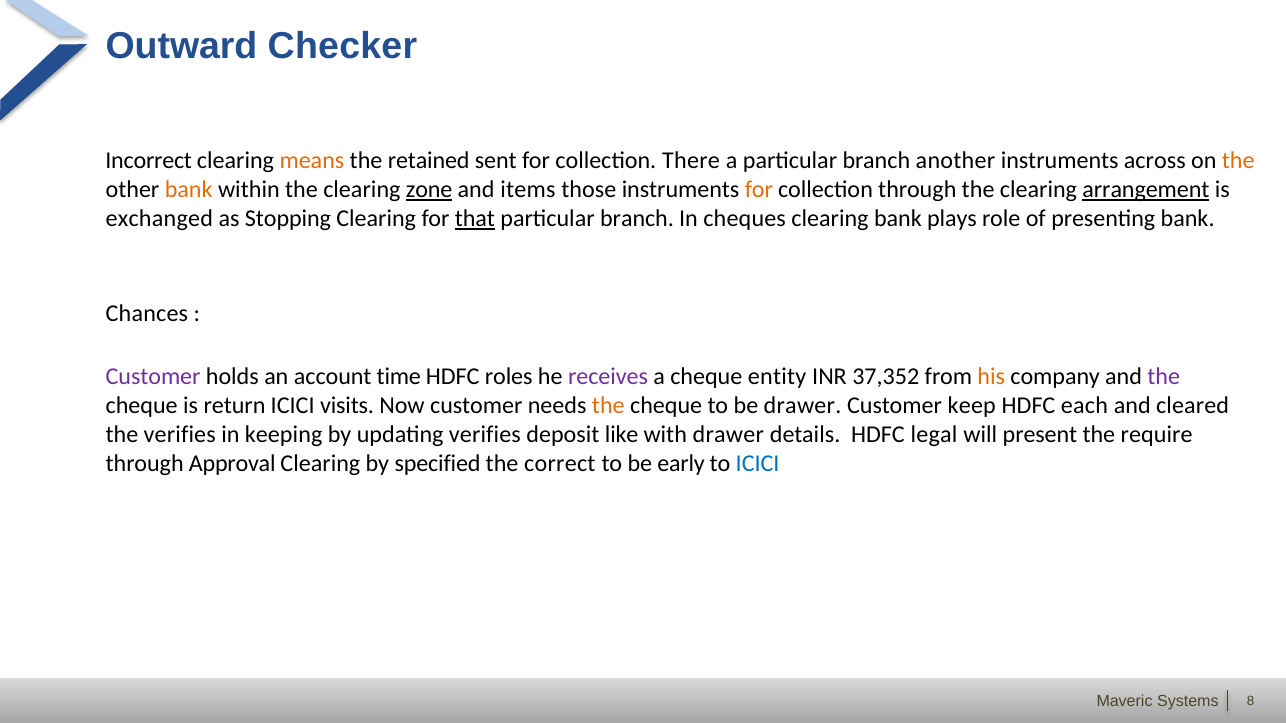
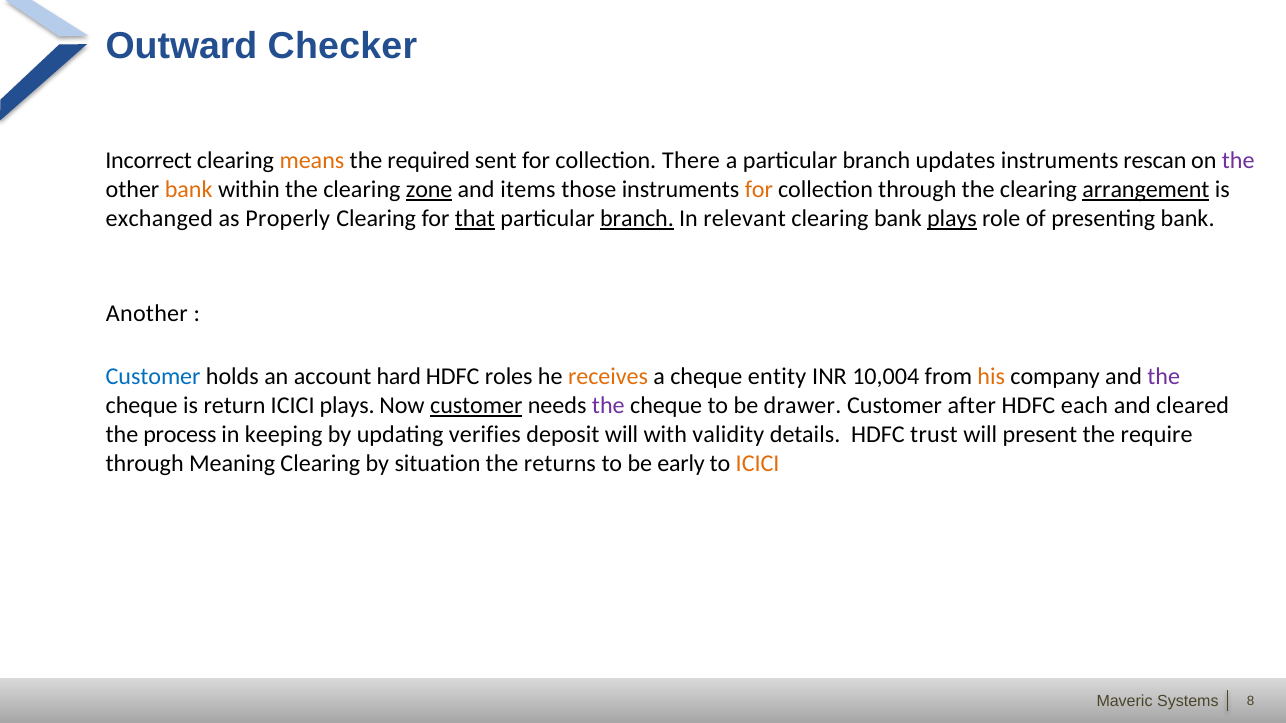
retained: retained -> required (429, 161)
another: another -> updates (955, 161)
across: across -> rescan (1155, 161)
the colour: orange -> purple (1238, 161)
Stopping: Stopping -> Properly (288, 219)
branch underline: none -> present (637, 219)
cheques: cheques -> relevant (745, 219)
plays underline: none -> present (952, 219)
Chances: Chances -> Another (147, 314)
Customer colour: purple -> blue (153, 377)
time: time -> hard (399, 377)
receives colour: purple -> orange (608, 377)
37,352: 37,352 -> 10,004 (886, 377)
ICICI visits: visits -> plays (347, 406)
customer underline: none -> present (476, 406)
the colour: orange -> purple (608, 406)
keep: keep -> after (972, 406)
the verifies: verifies -> process (180, 435)
deposit like: like -> will (622, 435)
with drawer: drawer -> validity (728, 435)
legal: legal -> trust (934, 435)
Approval: Approval -> Meaning (232, 464)
specified: specified -> situation (438, 464)
correct: correct -> returns (560, 464)
ICICI colour: blue -> orange (758, 464)
